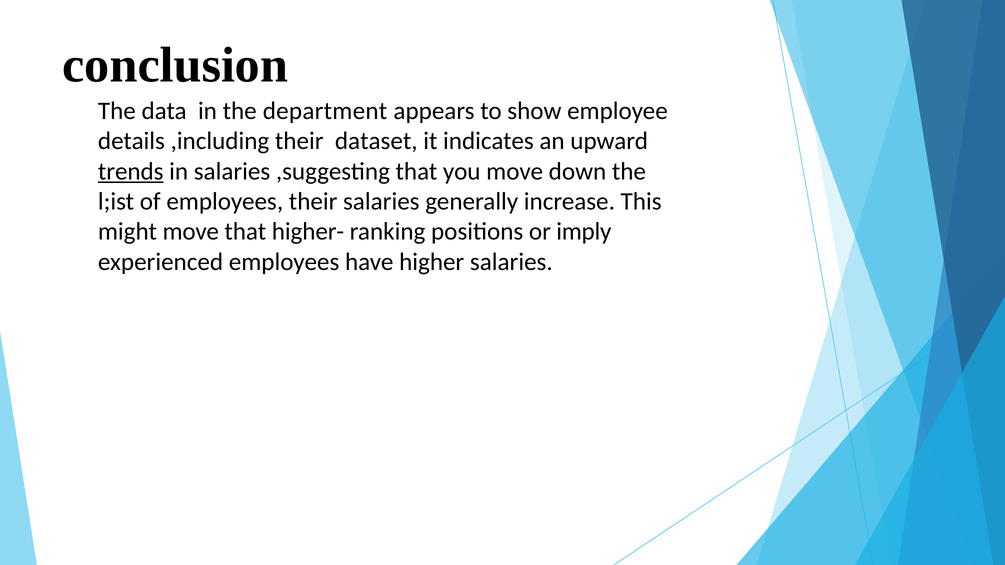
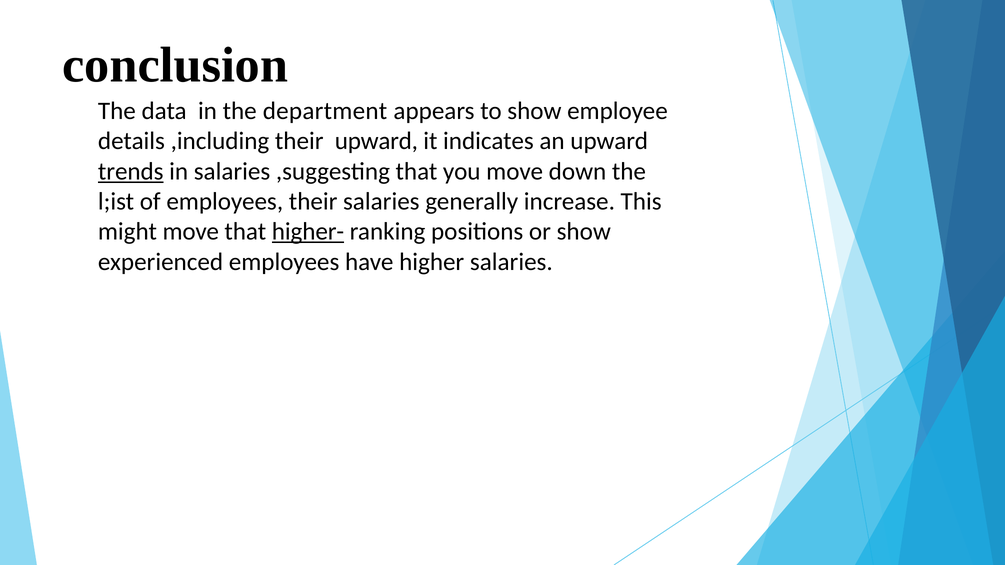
their dataset: dataset -> upward (376, 141)
higher- underline: none -> present (308, 232)
or imply: imply -> show (584, 232)
